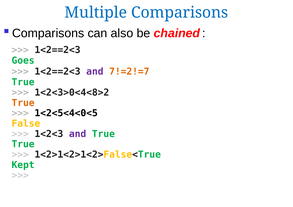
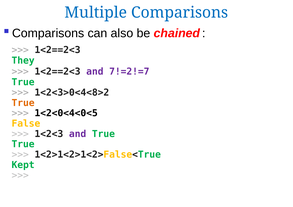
Goes: Goes -> They (23, 60)
7!=2!=7 colour: orange -> purple (129, 71)
1<2<5<4<0<5: 1<2<5<4<0<5 -> 1<2<0<4<0<5 (66, 113)
